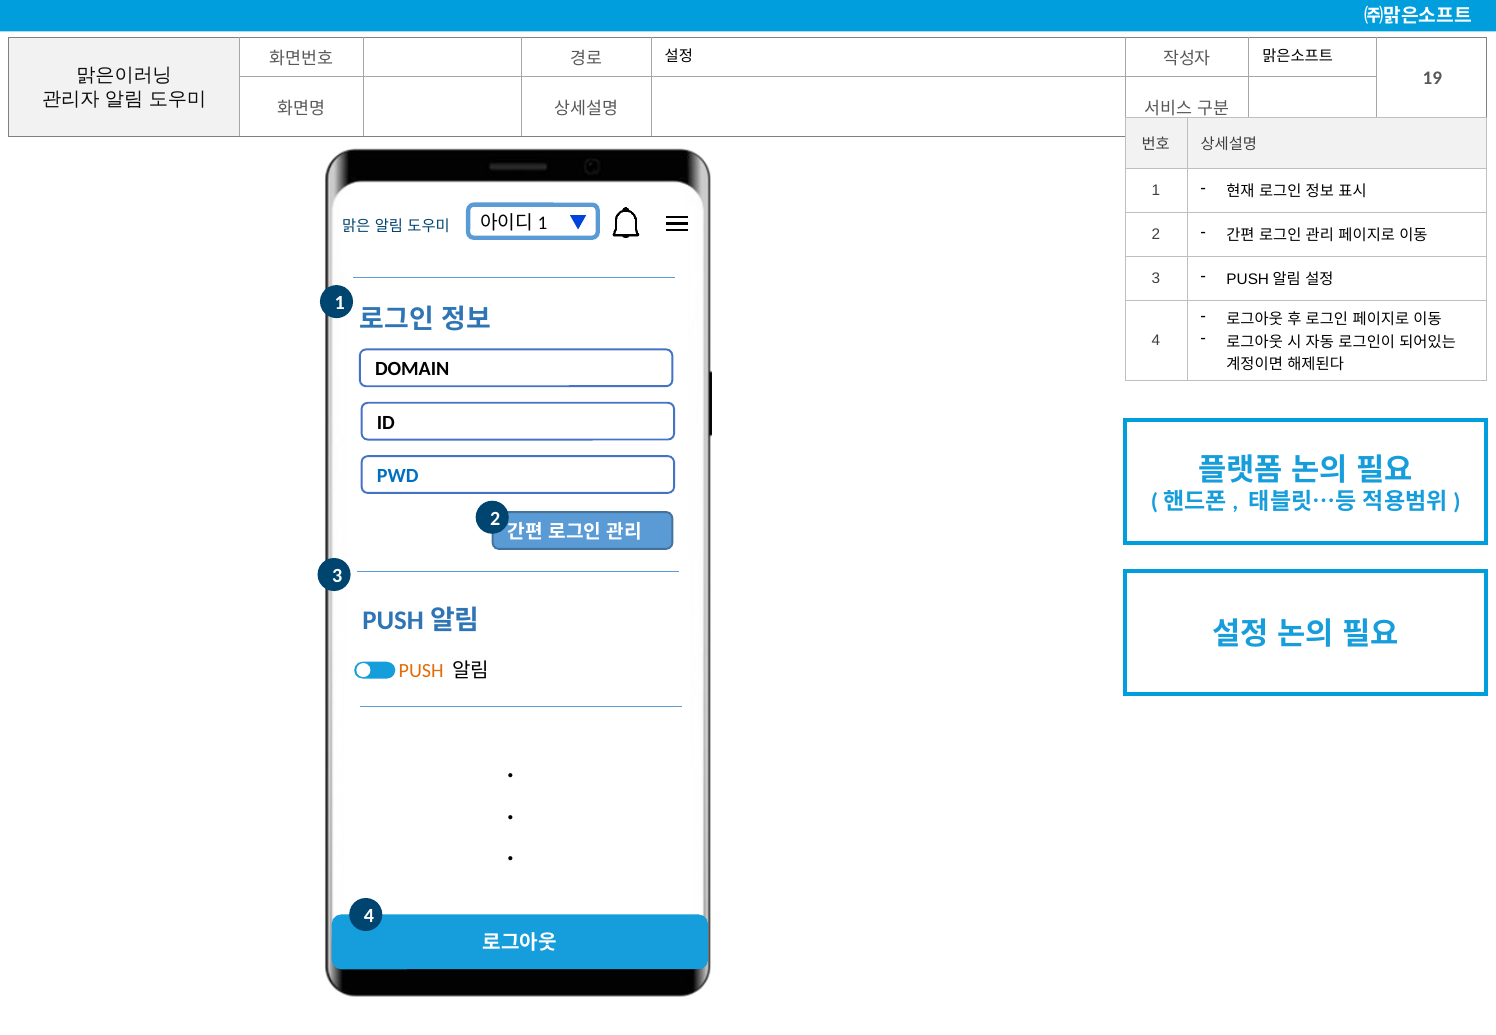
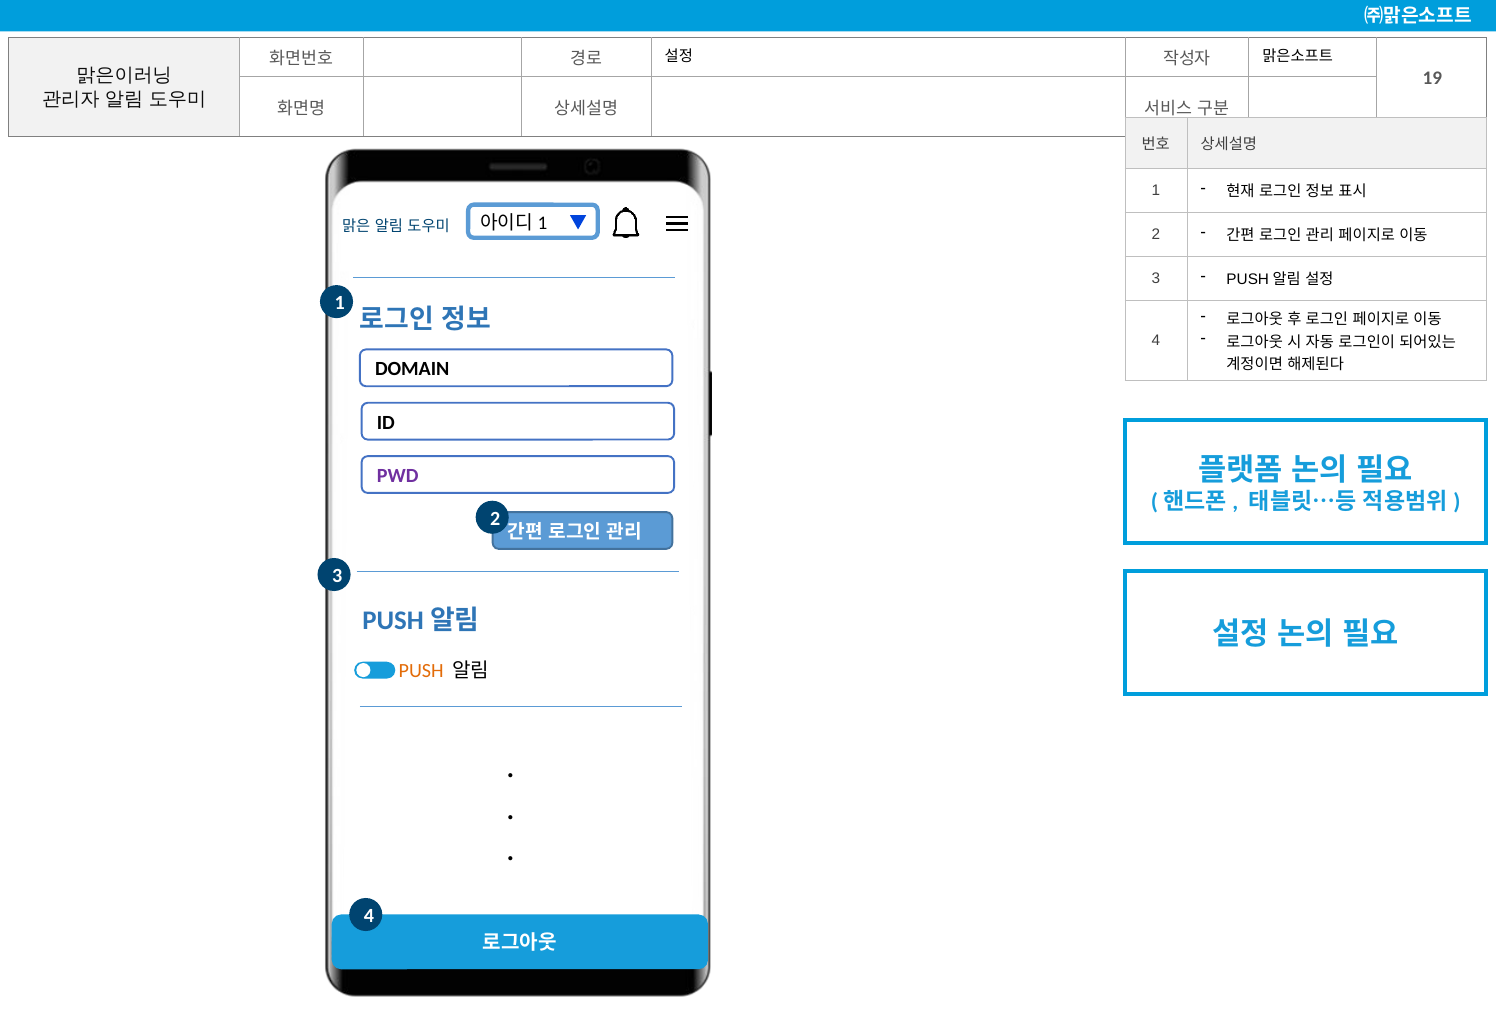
PWD colour: blue -> purple (398, 476)
